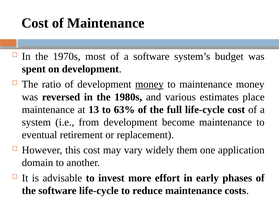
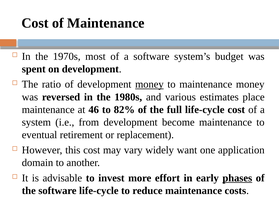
13: 13 -> 46 (94, 109)
63%: 63% -> 82% (124, 109)
them: them -> want (187, 150)
phases underline: none -> present (237, 177)
